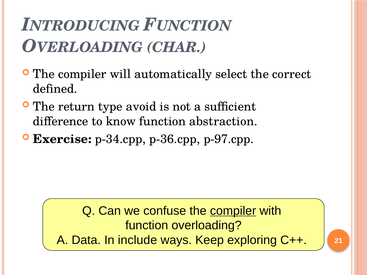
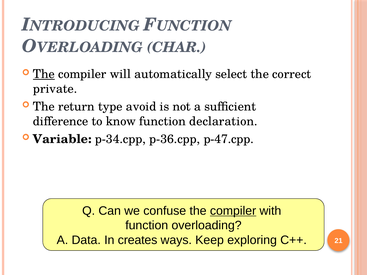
The underline: none -> present (44, 74)
defined: defined -> private (55, 89)
abstraction: abstraction -> declaration (223, 121)
Exercise: Exercise -> Variable (62, 139)
p-97.cpp: p-97.cpp -> p-47.cpp (229, 139)
include: include -> creates (138, 240)
